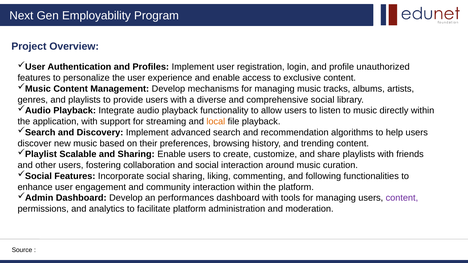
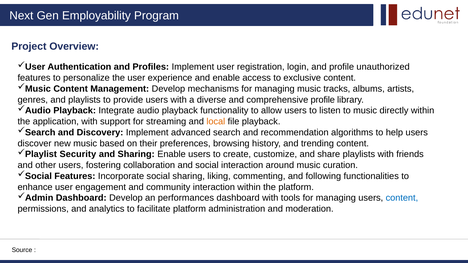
comprehensive social: social -> profile (323, 100)
Scalable: Scalable -> Security (78, 154)
content colour: purple -> blue (402, 198)
